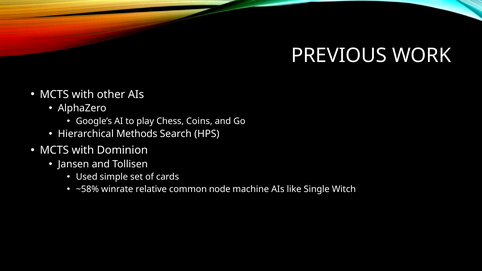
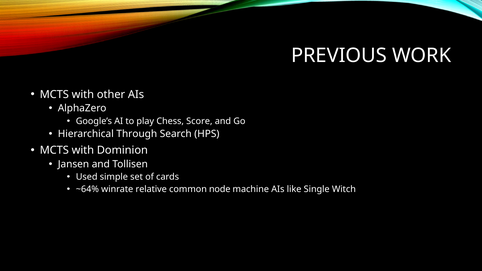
Coins: Coins -> Score (199, 121)
Methods: Methods -> Through (137, 134)
~58%: ~58% -> ~64% (87, 189)
